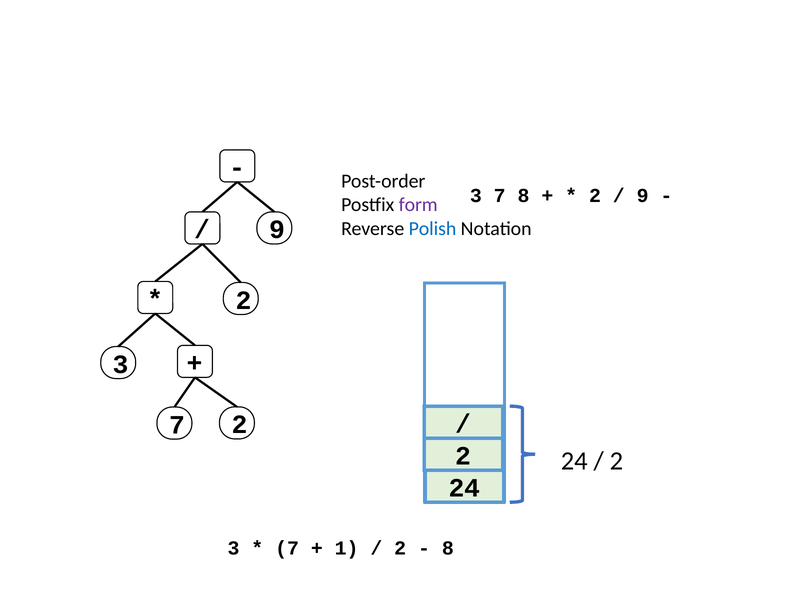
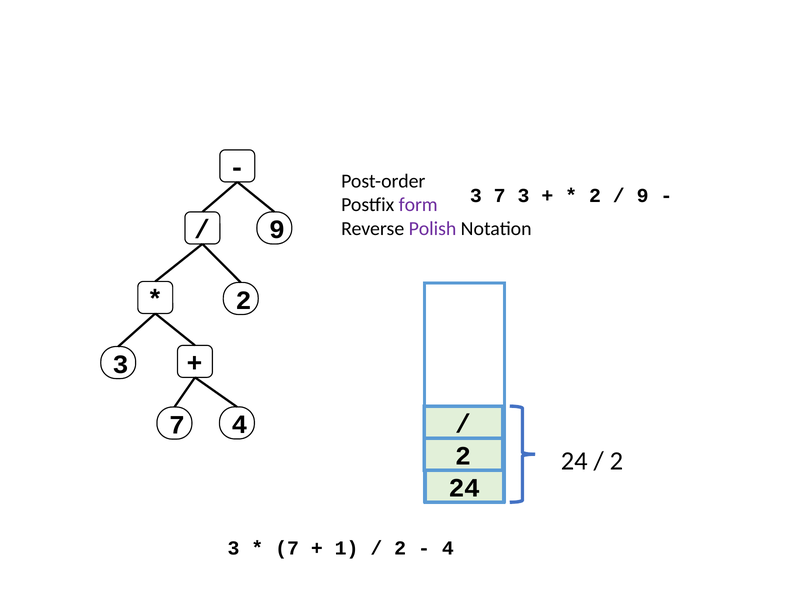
7 8: 8 -> 3 (524, 196)
Polish colour: blue -> purple (432, 229)
7 2: 2 -> 4 (240, 425)
8: 8 -> 4 (448, 549)
